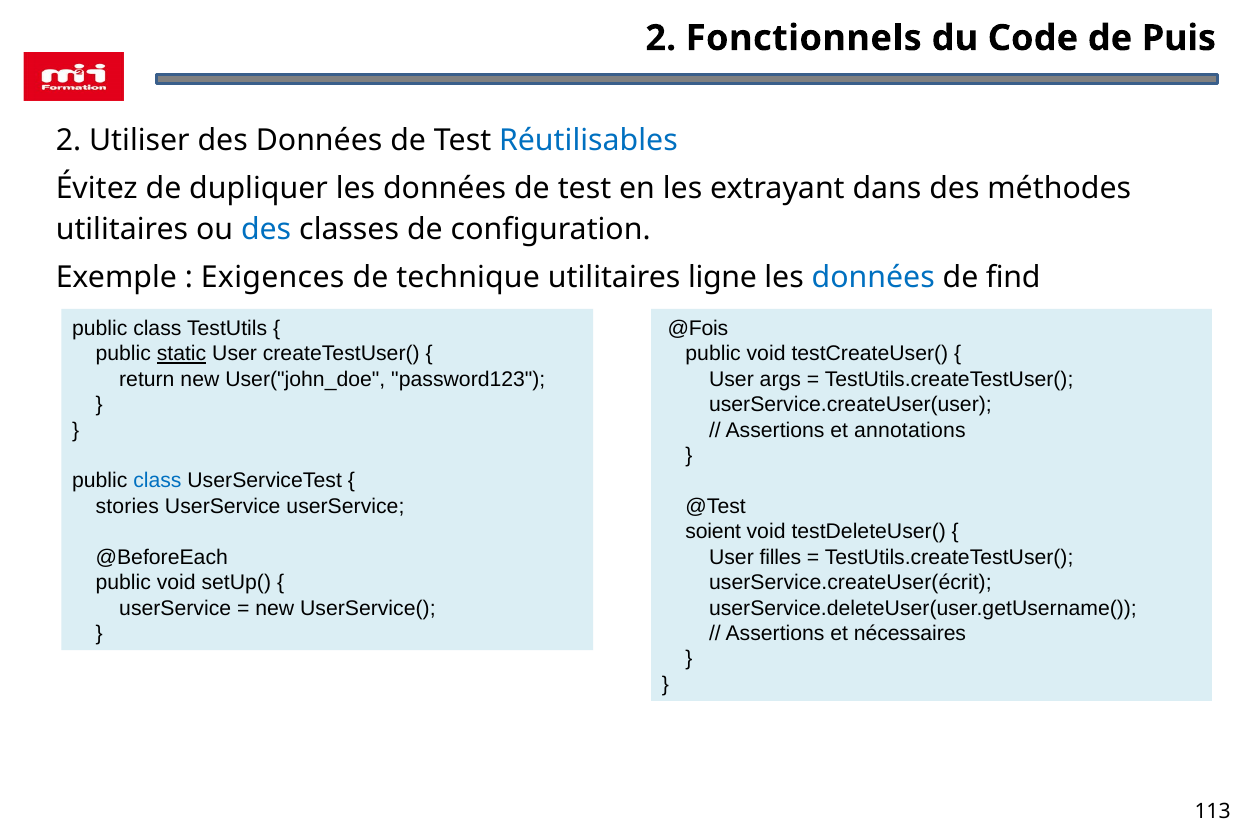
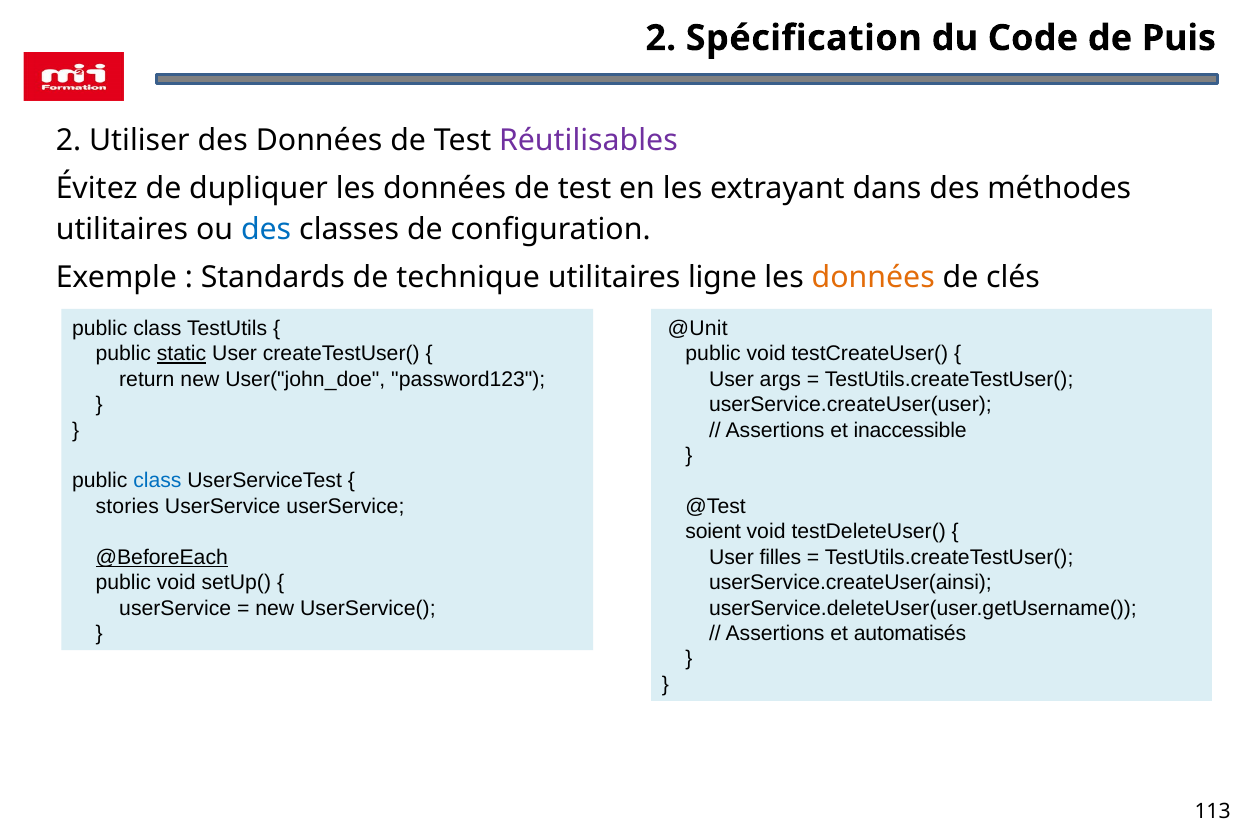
Fonctionnels: Fonctionnels -> Spécification (804, 38)
Réutilisables colour: blue -> purple (588, 140)
Exigences: Exigences -> Standards (273, 278)
données colour: blue -> orange (873, 278)
find: find -> clés (1013, 278)
@Fois: @Fois -> @Unit (698, 329)
annotations: annotations -> inaccessible (910, 430)
@BeforeEach underline: none -> present (162, 557)
userService.createUser(écrit: userService.createUser(écrit -> userService.createUser(ainsi (850, 583)
nécessaires: nécessaires -> automatisés (910, 634)
